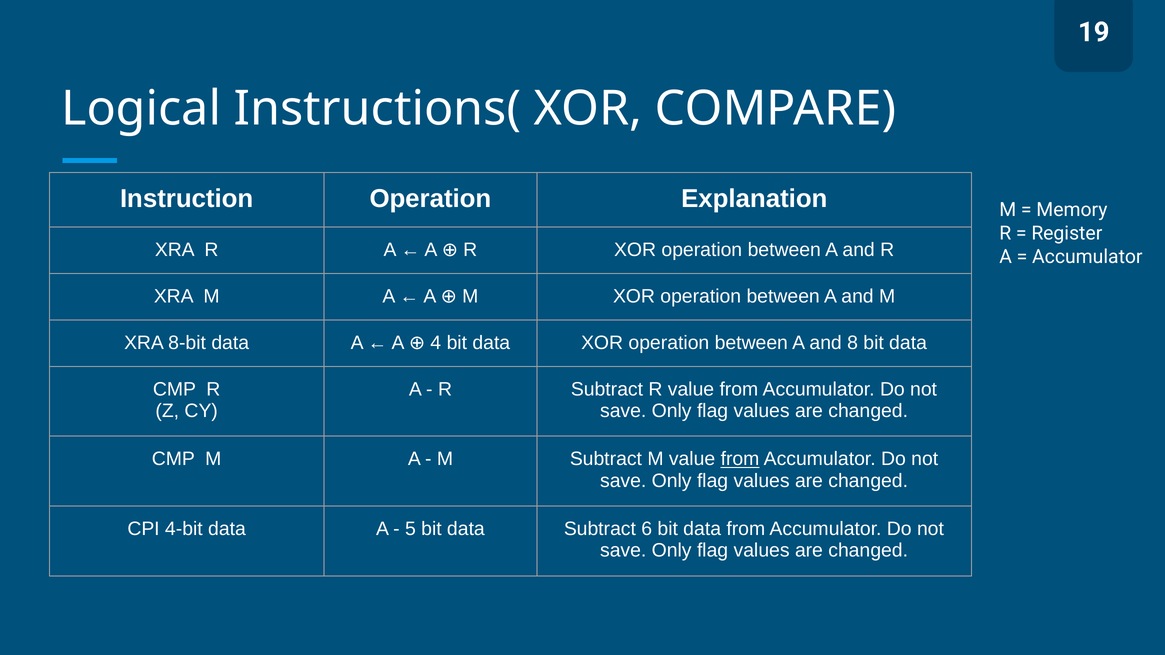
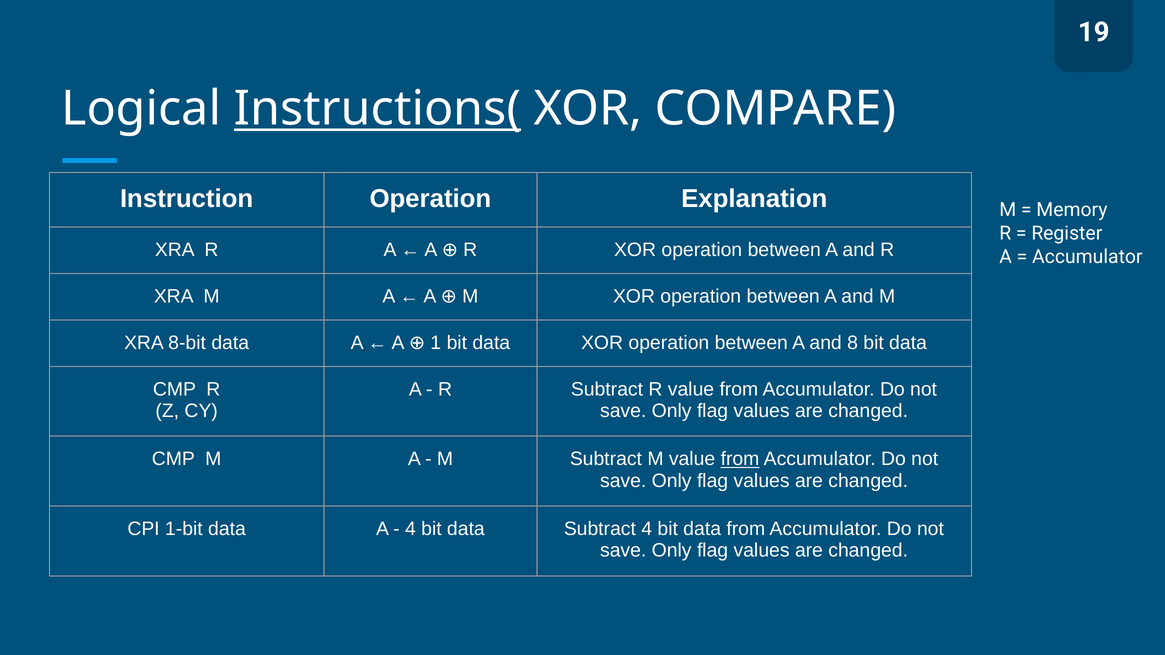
Instructions( underline: none -> present (377, 109)
4: 4 -> 1 (436, 343)
4-bit: 4-bit -> 1-bit (184, 529)
5: 5 -> 4 (411, 529)
Subtract 6: 6 -> 4 (647, 529)
